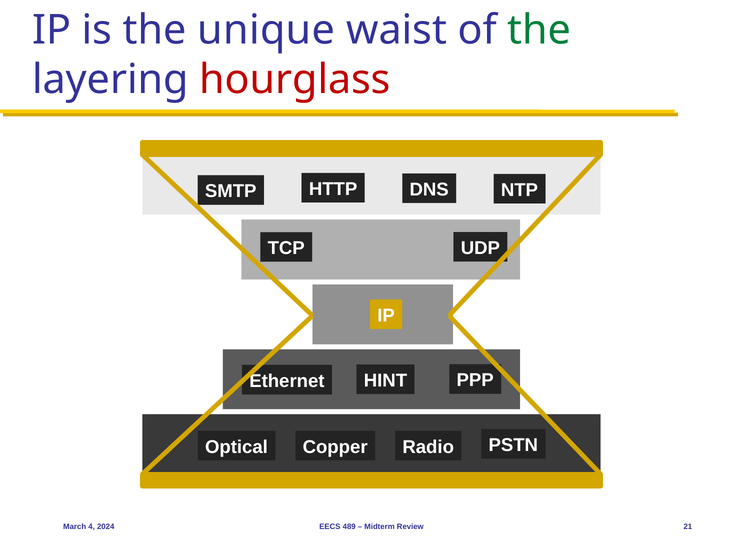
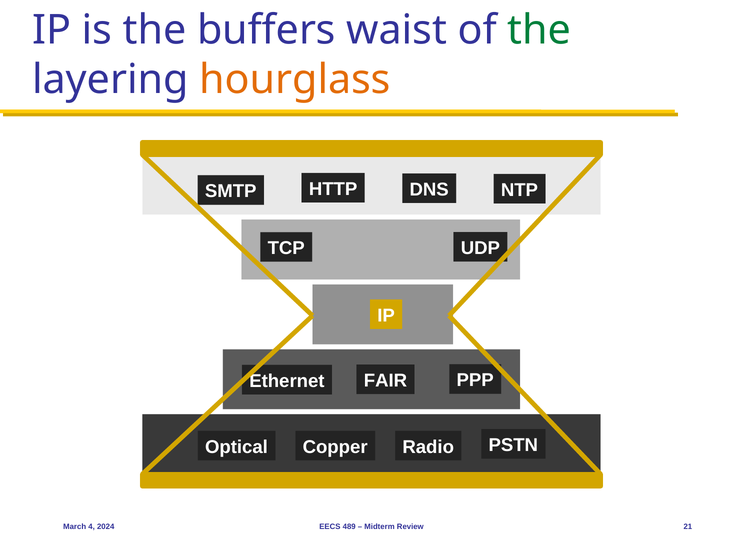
unique: unique -> buffers (266, 30)
hourglass colour: red -> orange (295, 80)
HINT: HINT -> FAIR (385, 381)
